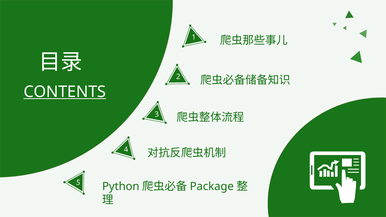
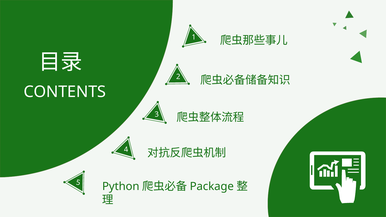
CONTENTS underline: present -> none (65, 92)
